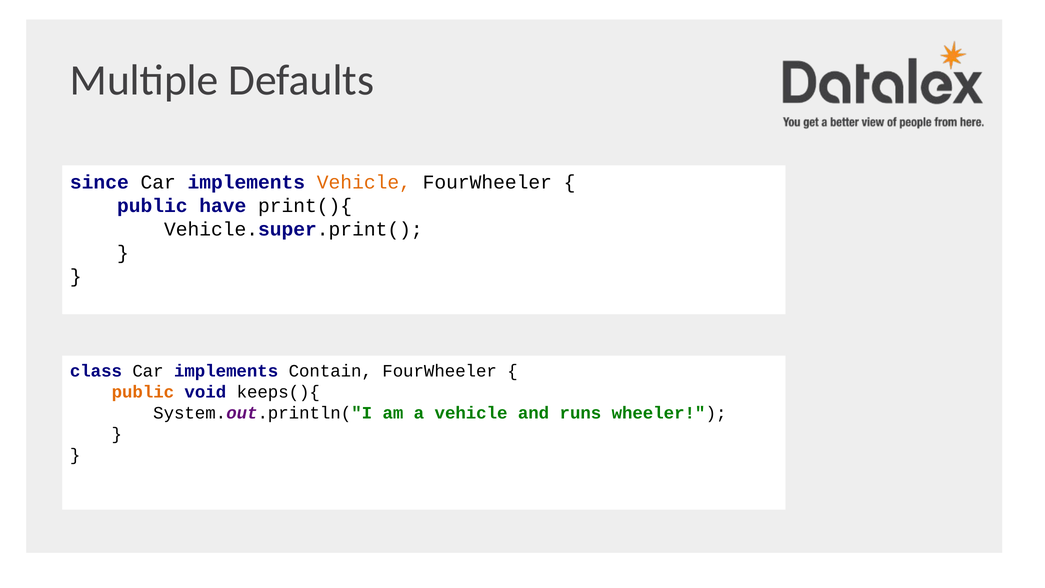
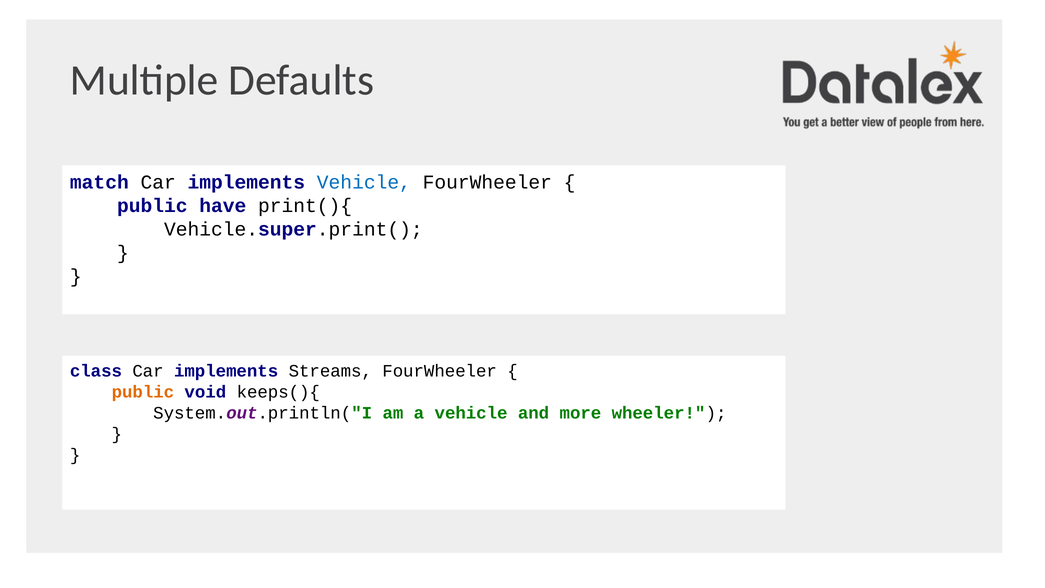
since: since -> match (99, 182)
Vehicle colour: orange -> blue (364, 182)
Contain: Contain -> Streams (330, 371)
runs: runs -> more (580, 413)
